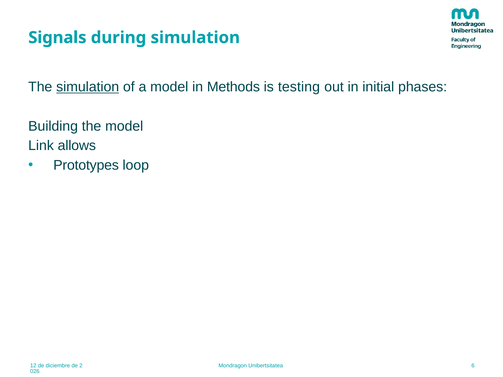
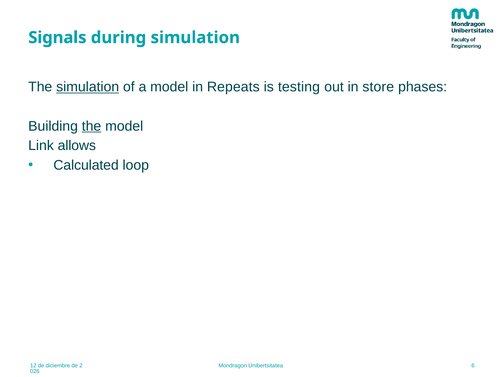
Methods: Methods -> Repeats (233, 87)
initial: initial -> store (378, 87)
the underline: none -> present (92, 126)
Prototypes: Prototypes -> Calculated (86, 165)
